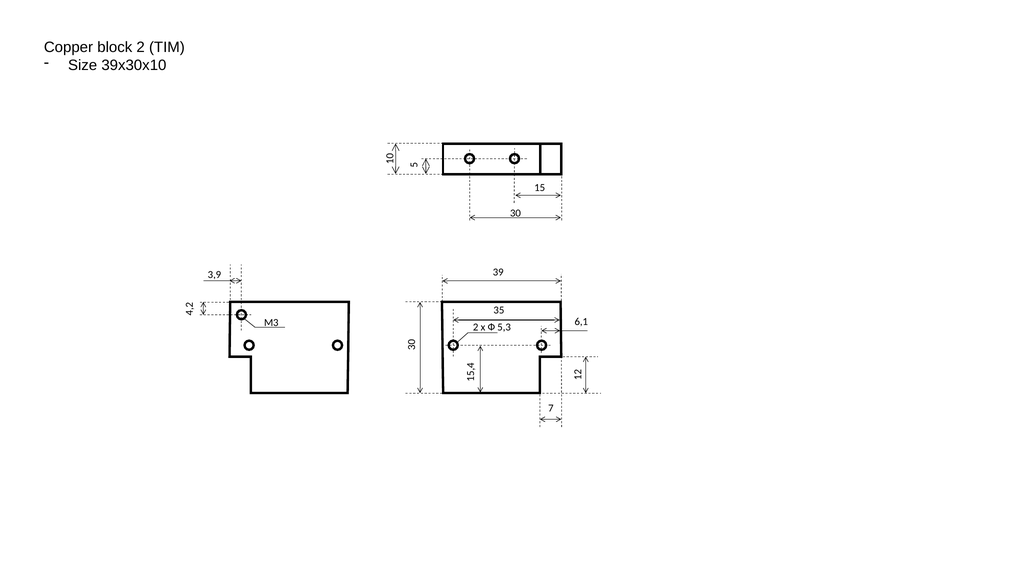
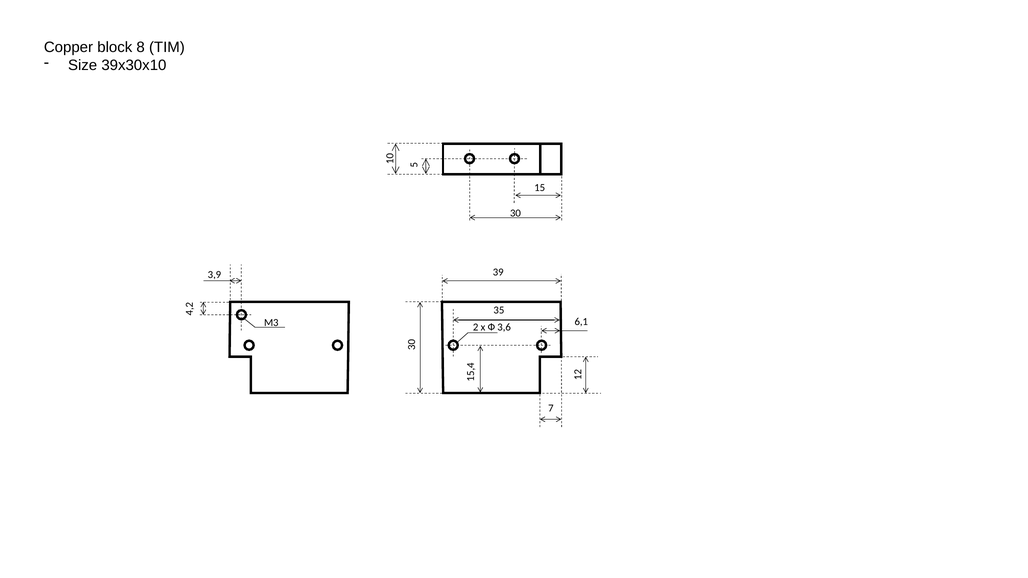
block 2: 2 -> 8 (141, 47)
5,3: 5,3 -> 3,6 (504, 327)
